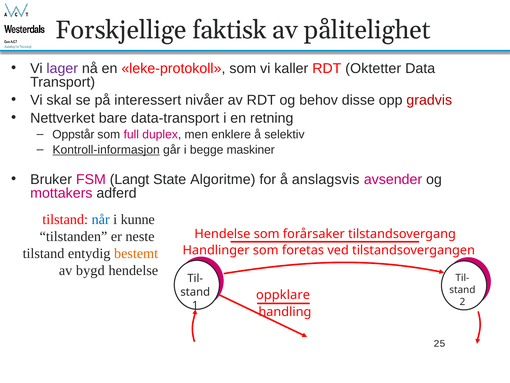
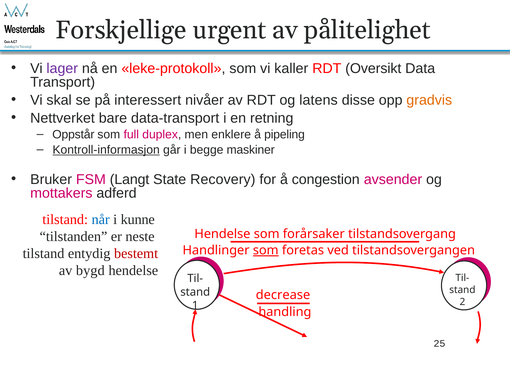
faktisk: faktisk -> urgent (229, 30)
Oktetter: Oktetter -> Oversikt (373, 68)
behov: behov -> latens (318, 100)
gradvis colour: red -> orange (429, 100)
selektiv: selektiv -> pipeling (285, 134)
Algoritme: Algoritme -> Recovery (223, 179)
anslagsvis: anslagsvis -> congestion (326, 179)
som underline: none -> present (266, 250)
bestemt colour: orange -> red (136, 253)
oppklare: oppklare -> decrease (283, 295)
